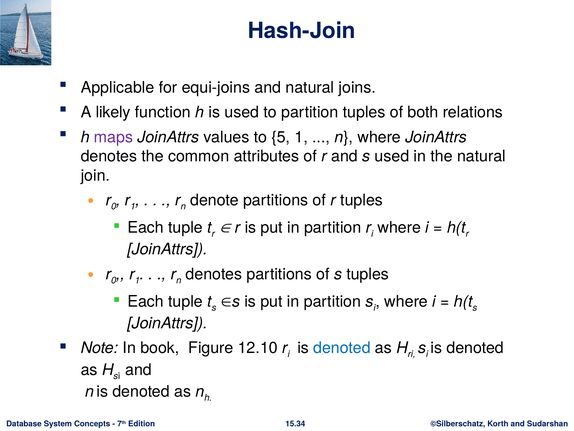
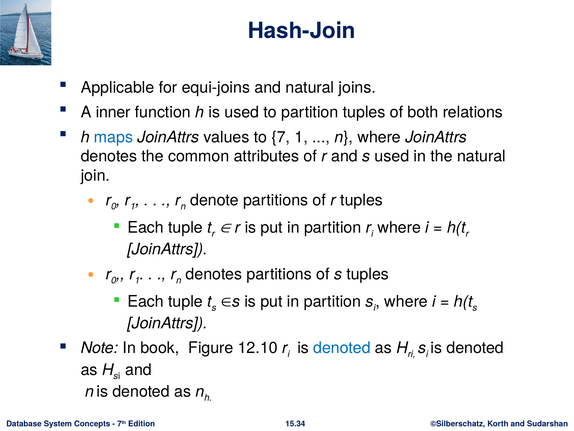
likely: likely -> inner (113, 112)
maps colour: purple -> blue (113, 137)
5: 5 -> 7 (281, 137)
